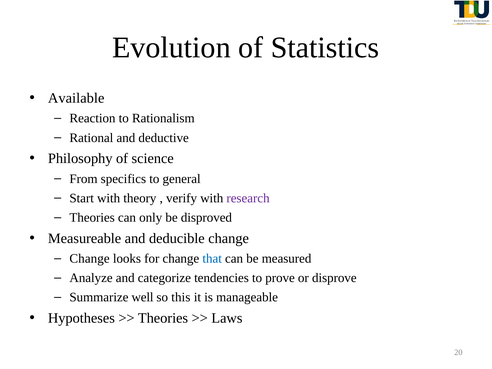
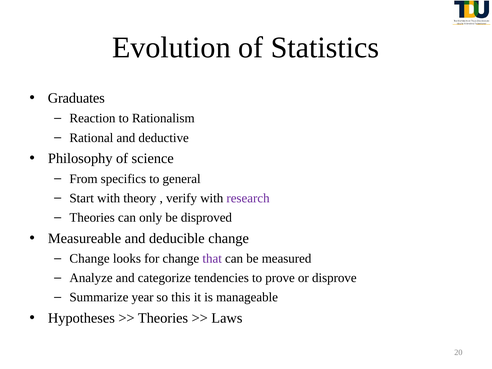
Available: Available -> Graduates (76, 98)
that colour: blue -> purple (212, 259)
well: well -> year (143, 297)
